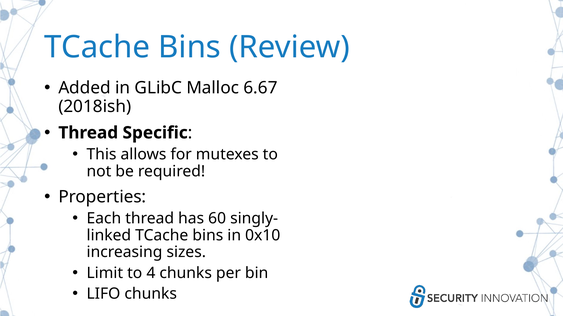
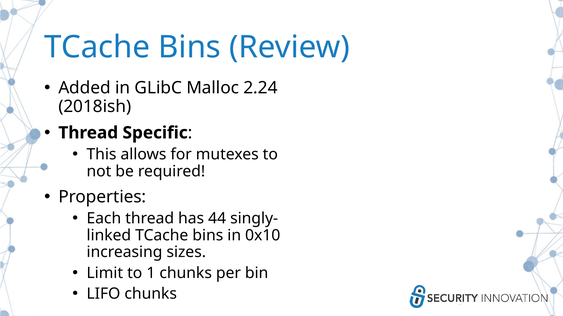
6.67: 6.67 -> 2.24 (260, 88)
60: 60 -> 44 (217, 219)
4: 4 -> 1 (151, 273)
